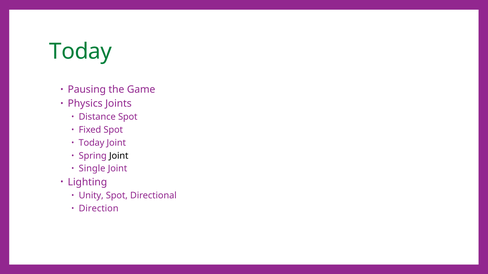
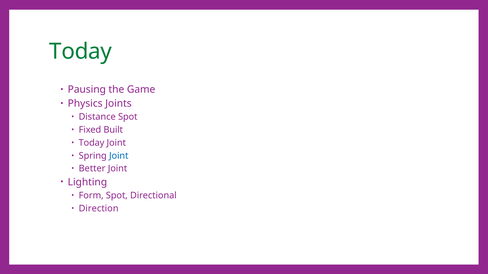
Fixed Spot: Spot -> Built (113, 130)
Joint colour: black -> blue (119, 156)
Single: Single -> Better (92, 169)
Unity: Unity -> Form (91, 196)
